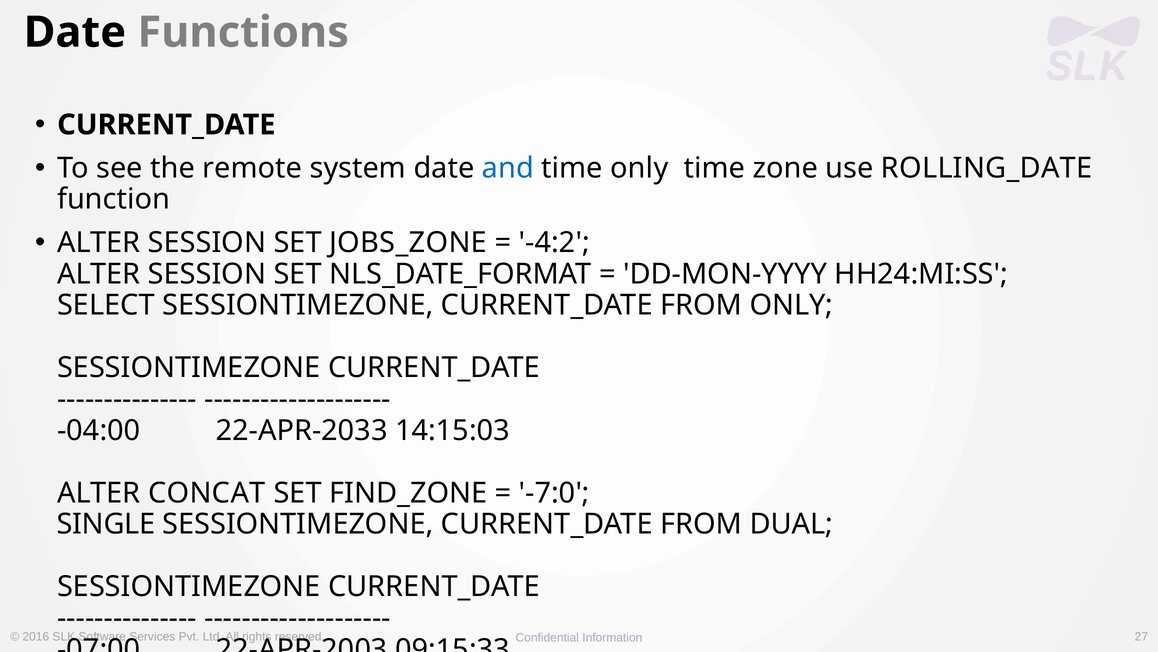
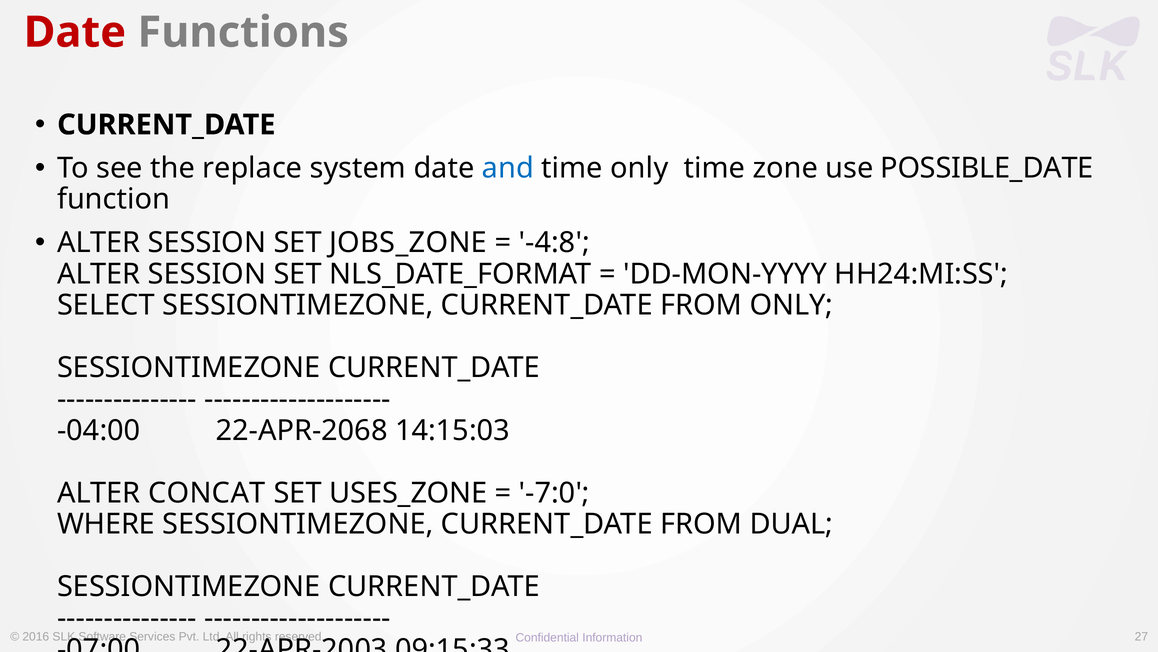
Date colour: black -> red (75, 32)
remote: remote -> replace (252, 168)
ROLLING_DATE: ROLLING_DATE -> POSSIBLE_DATE (987, 168)
-4:2: -4:2 -> -4:8 (554, 243)
22-APR-2033: 22-APR-2033 -> 22-APR-2068 (302, 430)
FIND_ZONE: FIND_ZONE -> USES_ZONE (408, 493)
SINGLE: SINGLE -> WHERE (106, 524)
